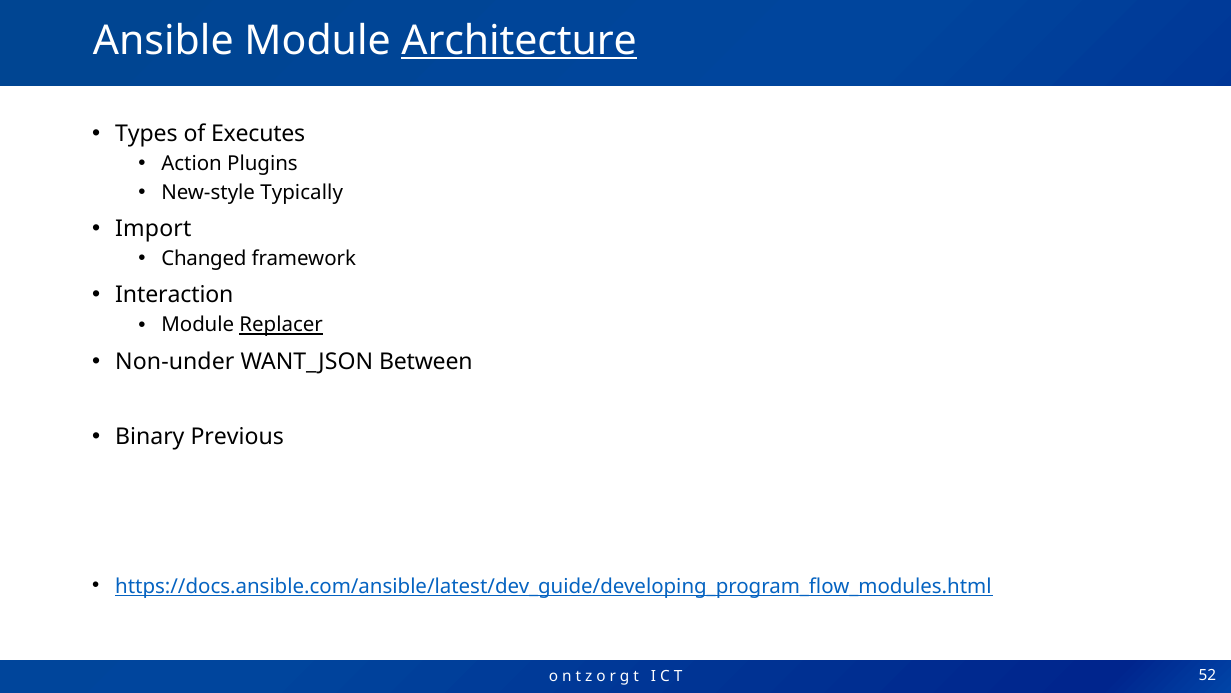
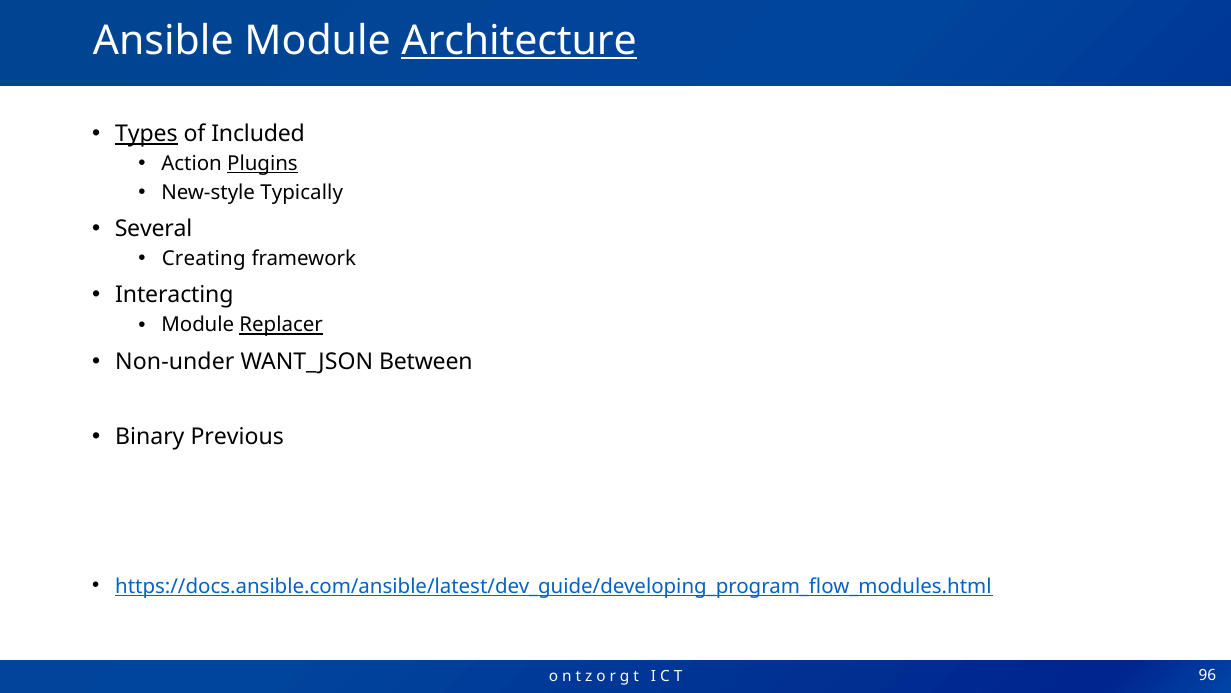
Types underline: none -> present (146, 134)
Executes: Executes -> Included (258, 134)
Plugins underline: none -> present (262, 164)
Import: Import -> Several (154, 229)
Changed: Changed -> Creating (204, 259)
Interaction: Interaction -> Interacting (174, 295)
52: 52 -> 96 (1207, 675)
